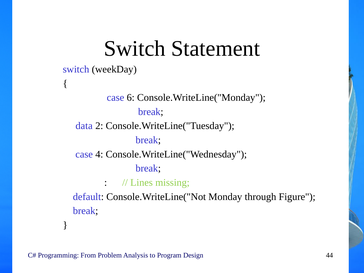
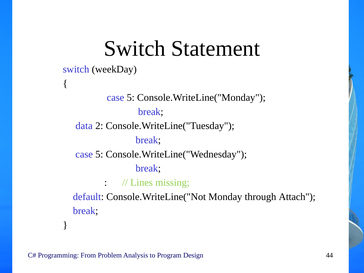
6: 6 -> 5 (131, 98)
4: 4 -> 5 (99, 154)
Figure: Figure -> Attach (297, 197)
